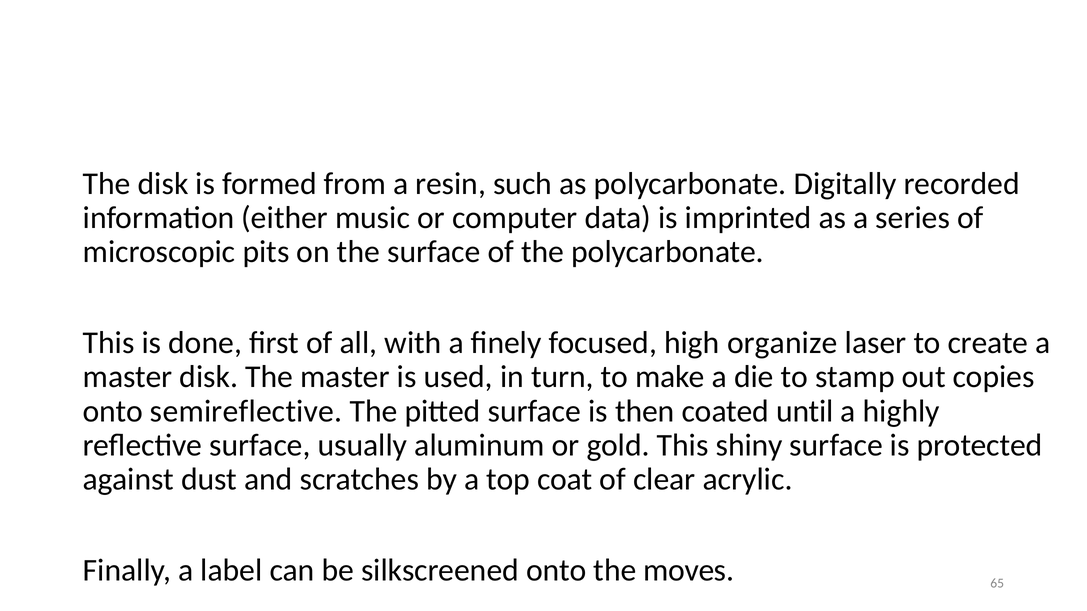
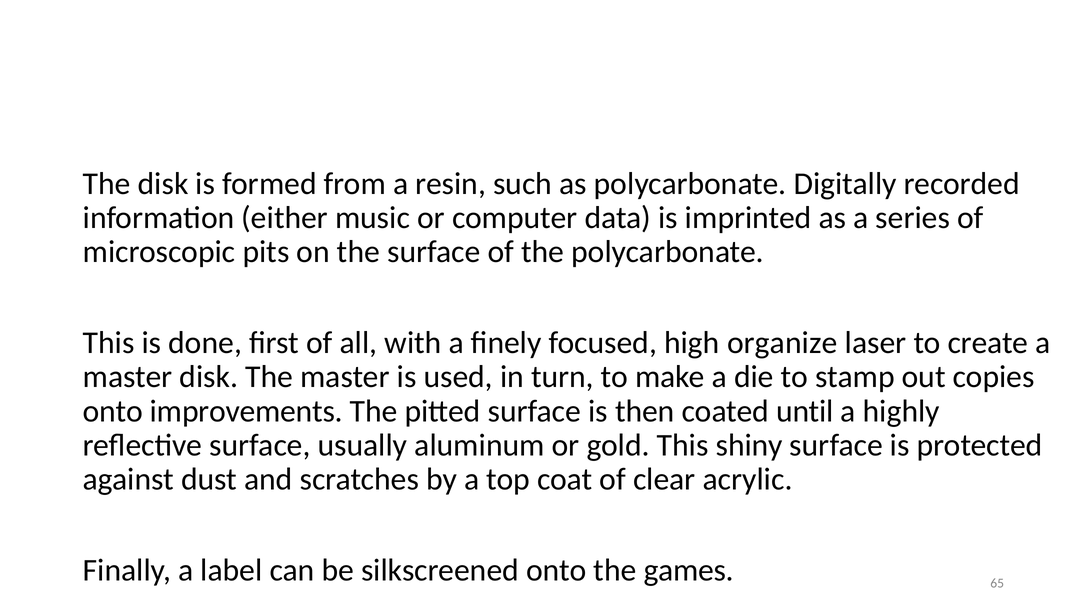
semireflective: semireflective -> improvements (246, 411)
moves: moves -> games (689, 571)
